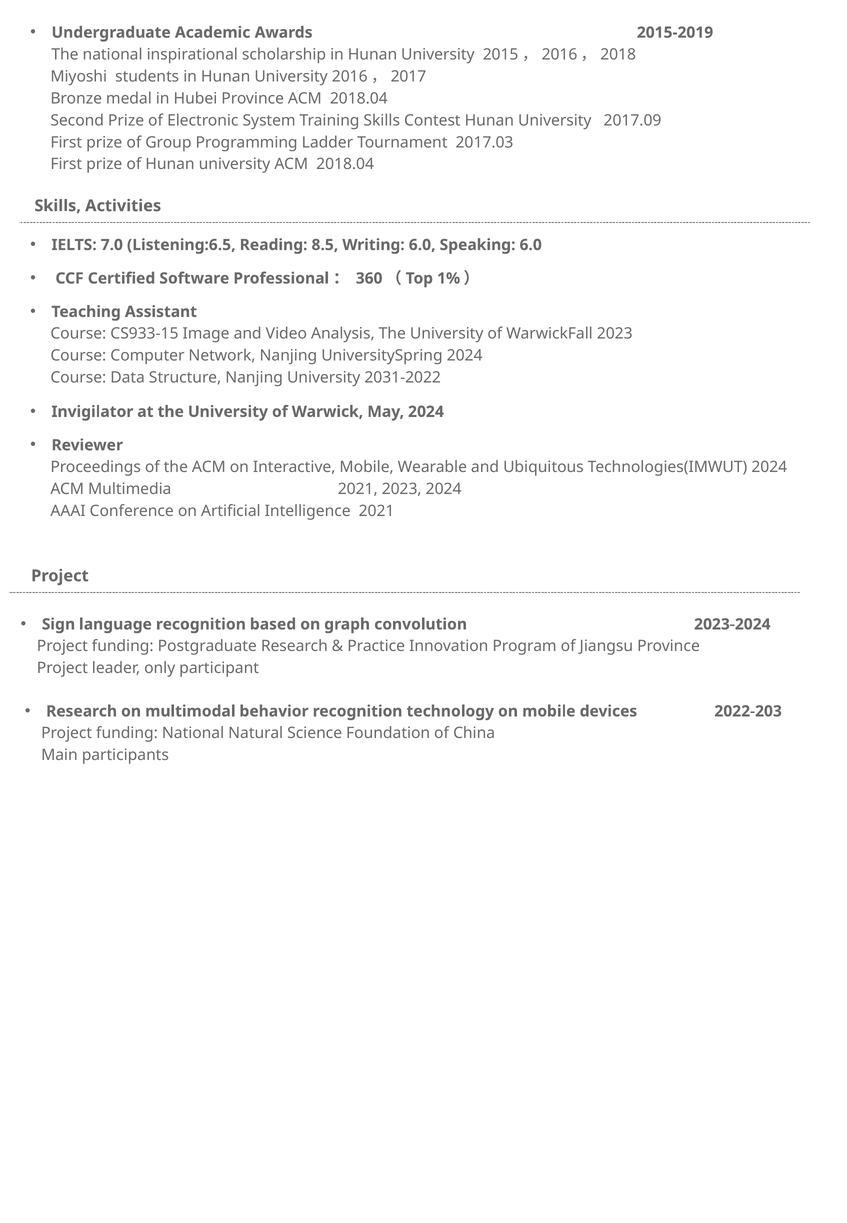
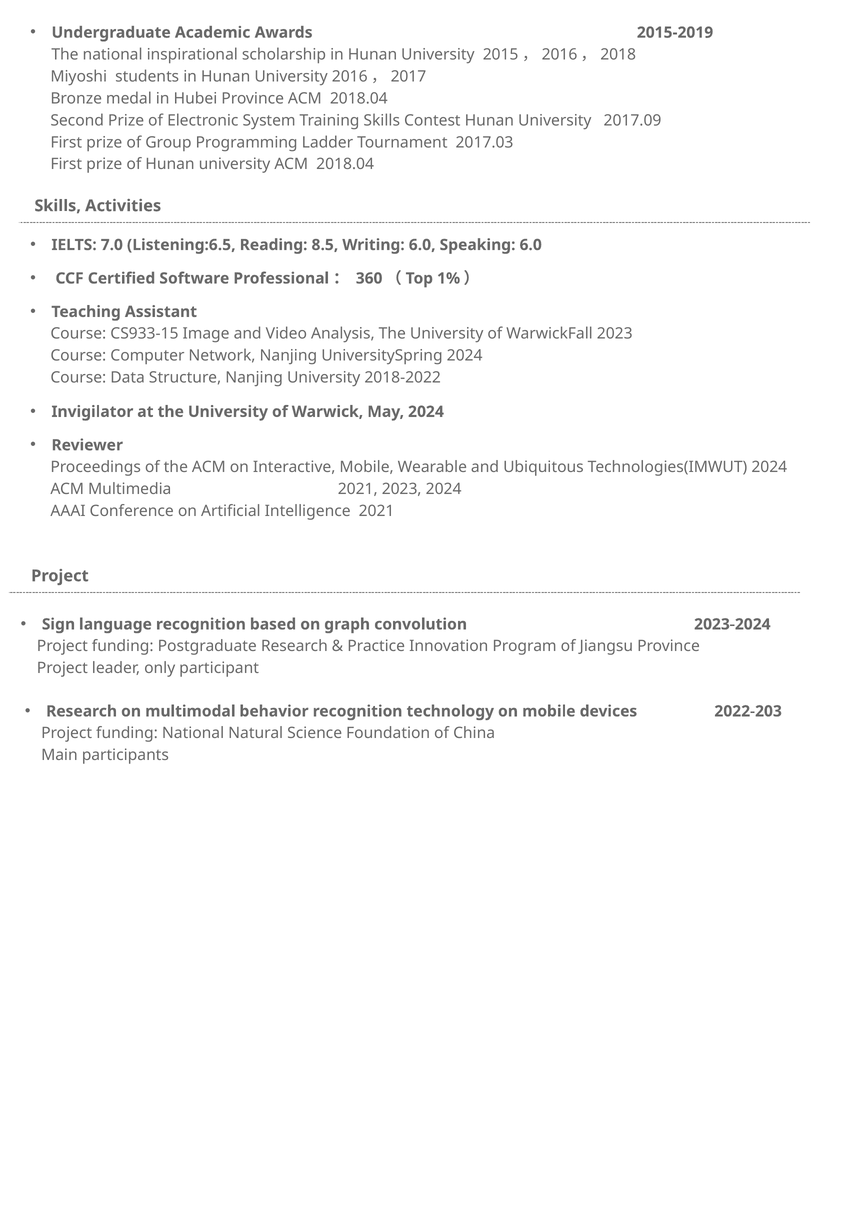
2031-2022: 2031-2022 -> 2018-2022 (403, 378)
